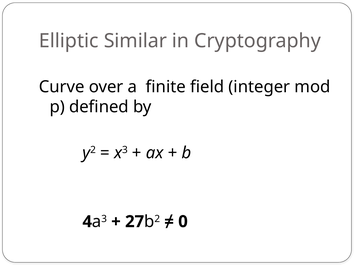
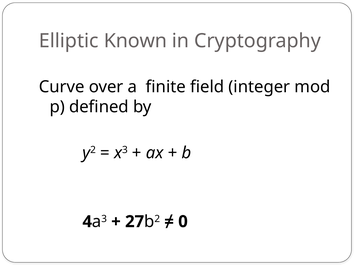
Similar: Similar -> Known (135, 41)
